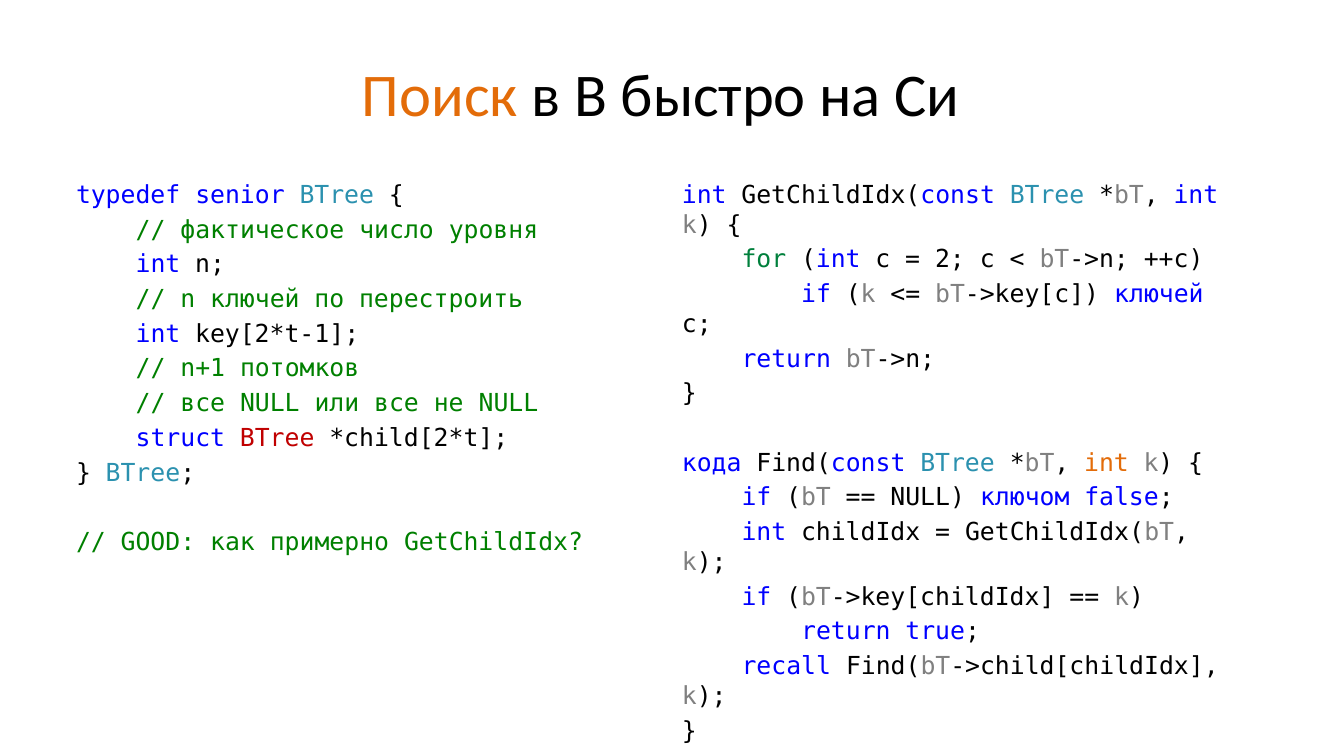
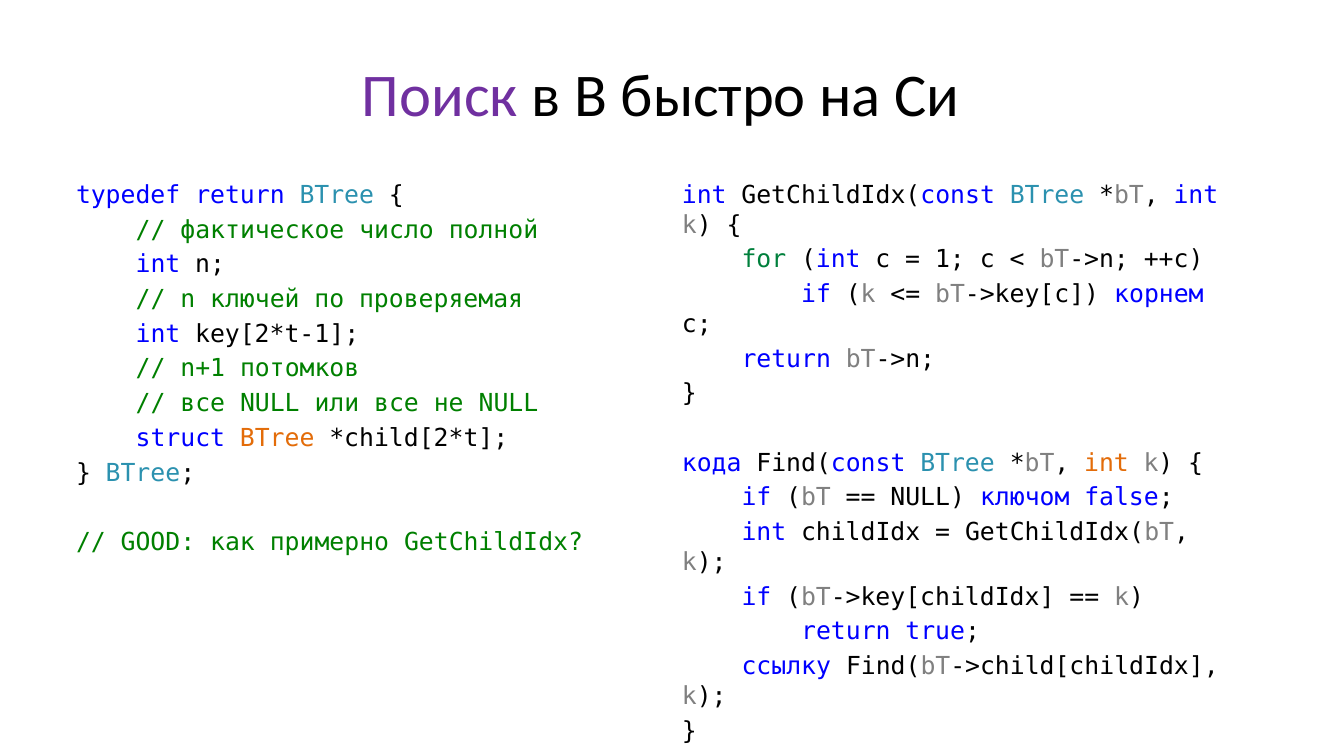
Поиск colour: orange -> purple (440, 96)
typedef senior: senior -> return (240, 195)
уровня: уровня -> полной (493, 230)
2: 2 -> 1 (950, 260)
bT->key[c ключей: ключей -> корнем (1159, 294)
перестроить: перестроить -> проверяемая (441, 299)
BTree colour: red -> orange (277, 438)
recall: recall -> ссылку (786, 666)
